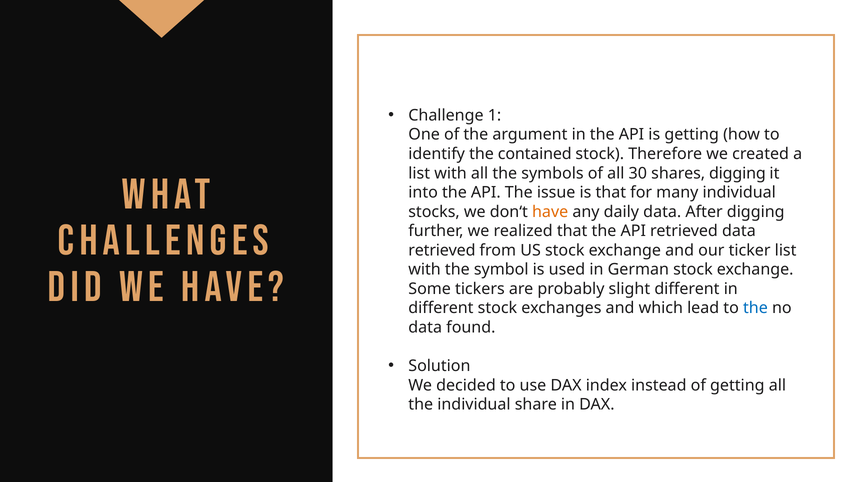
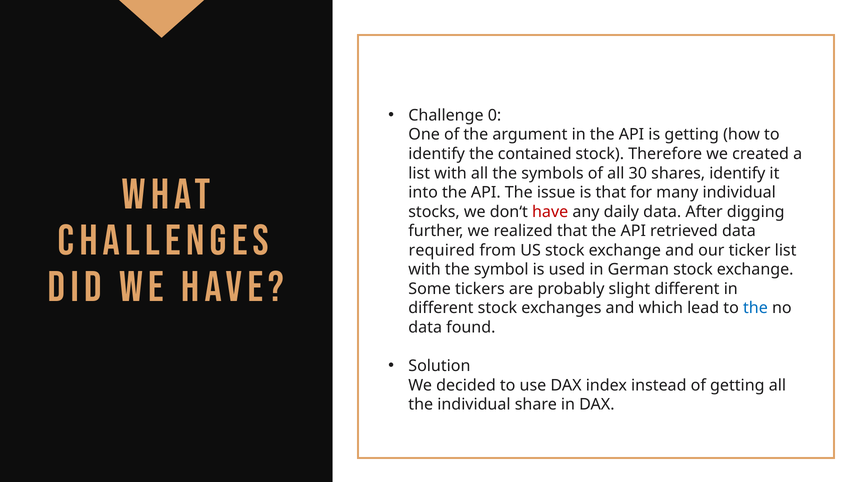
1: 1 -> 0 (495, 115)
shares digging: digging -> identify (737, 173)
have colour: orange -> red (550, 212)
retrieved: retrieved -> required (442, 250)
